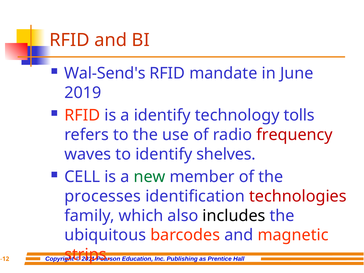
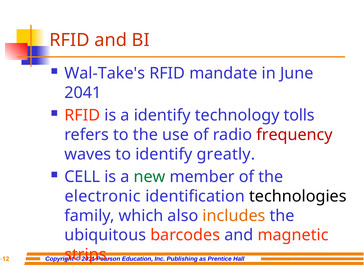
Wal-Send's: Wal-Send's -> Wal-Take's (105, 73)
2019: 2019 -> 2041 (83, 93)
shelves: shelves -> greatly (226, 154)
processes: processes -> electronic (103, 196)
technologies colour: red -> black (298, 196)
includes colour: black -> orange (234, 216)
